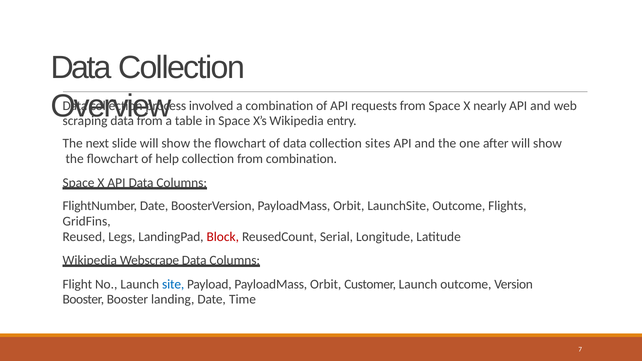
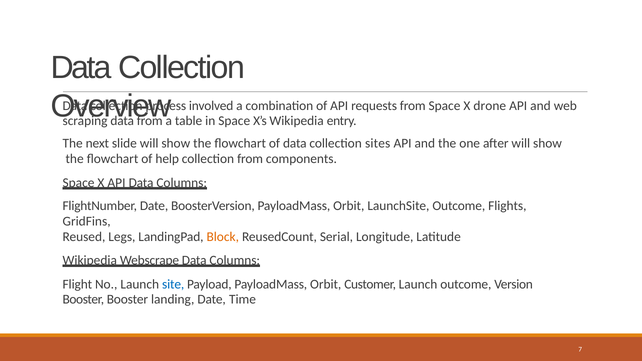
nearly: nearly -> drone (490, 106)
from combination: combination -> components (301, 159)
Block colour: red -> orange (223, 237)
